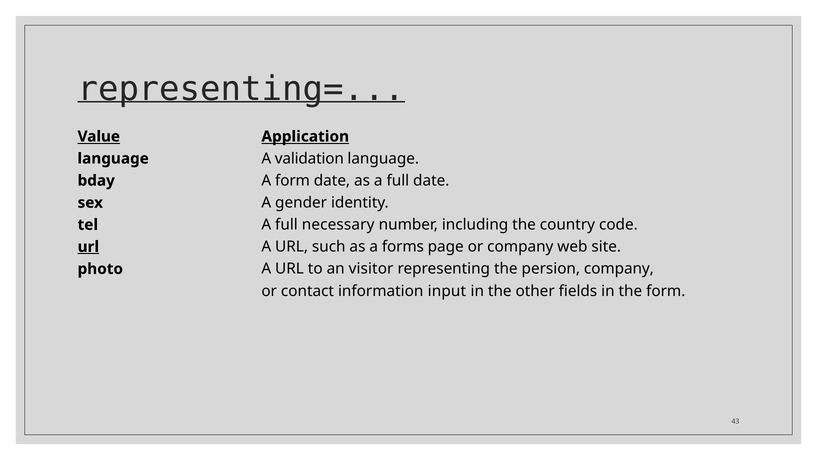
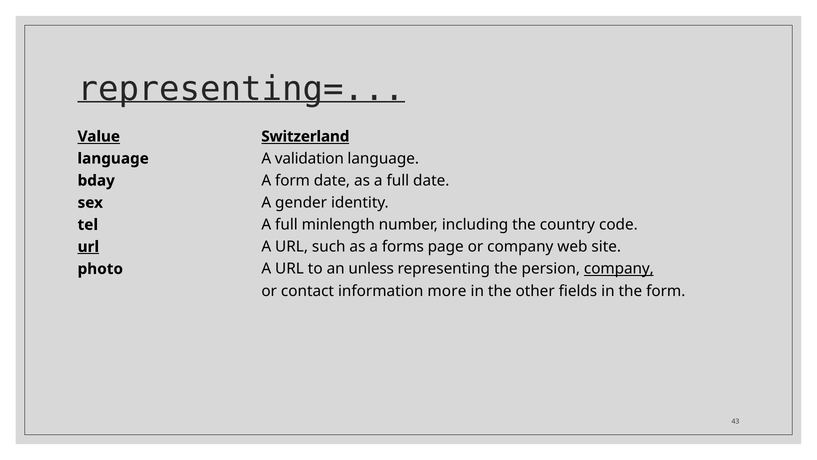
Application: Application -> Switzerland (305, 136)
necessary: necessary -> minlength (338, 225)
visitor: visitor -> unless (371, 269)
company underline: none -> present (619, 269)
input: input -> more (447, 291)
